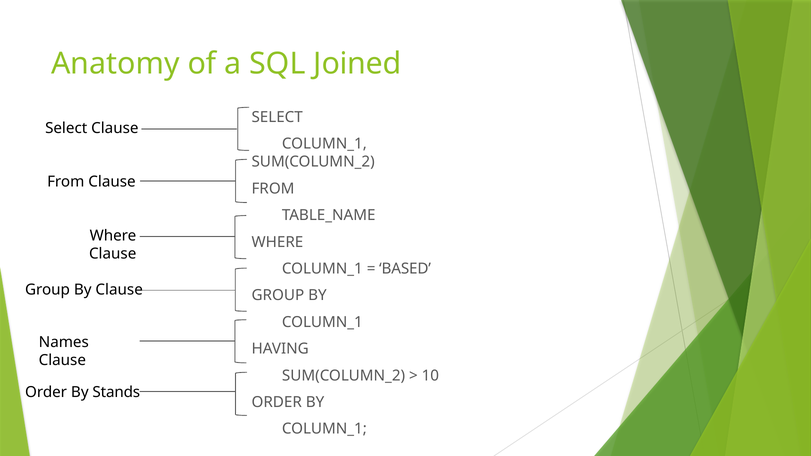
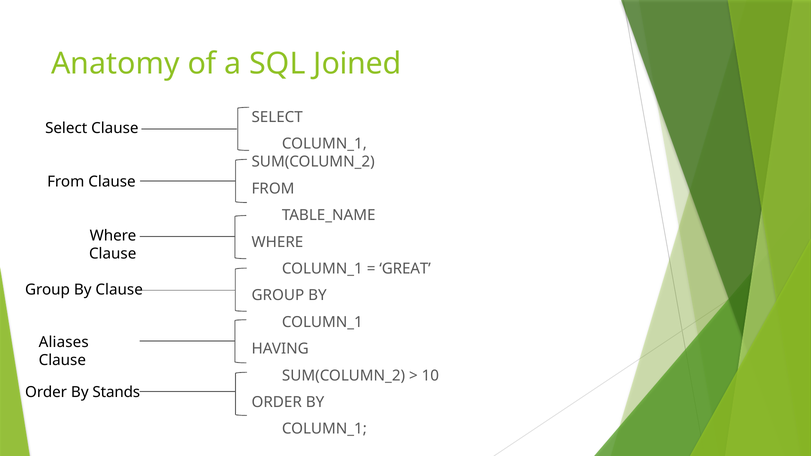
BASED: BASED -> GREAT (405, 269)
Names: Names -> Aliases (64, 342)
